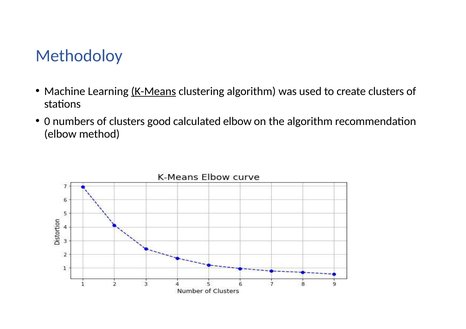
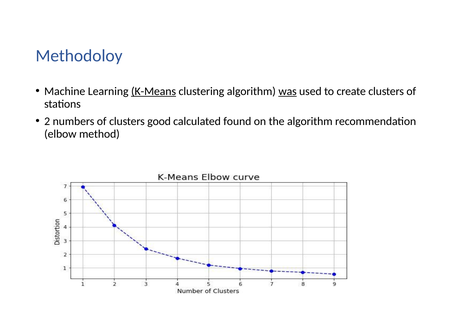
was underline: none -> present (288, 92)
0: 0 -> 2 (47, 122)
calculated elbow: elbow -> found (237, 122)
